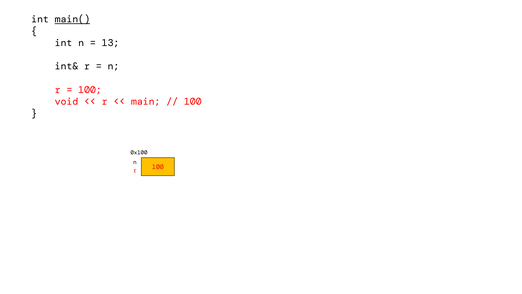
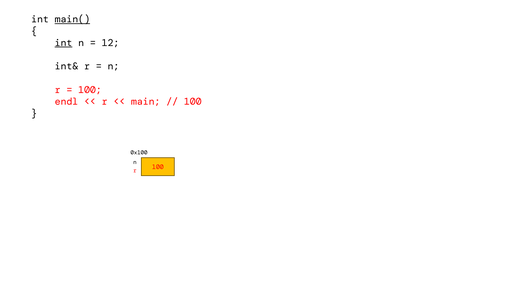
int underline: none -> present (64, 43)
13: 13 -> 12 (111, 43)
void: void -> endl (66, 102)
